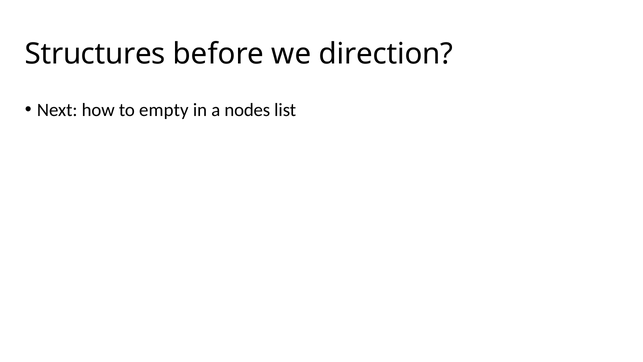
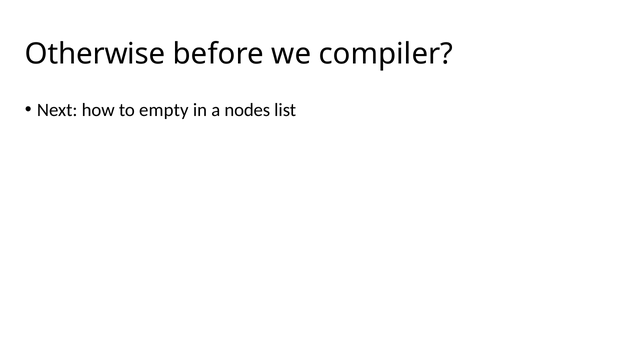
Structures: Structures -> Otherwise (95, 54)
direction: direction -> compiler (386, 54)
